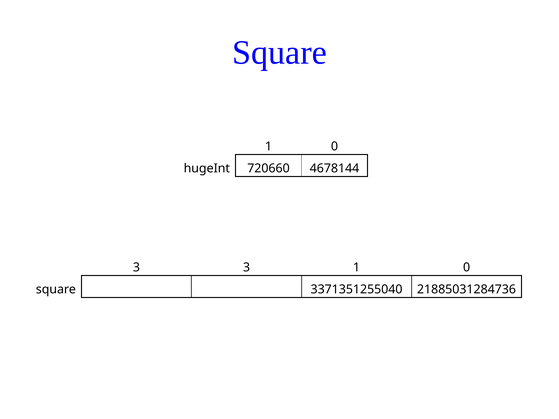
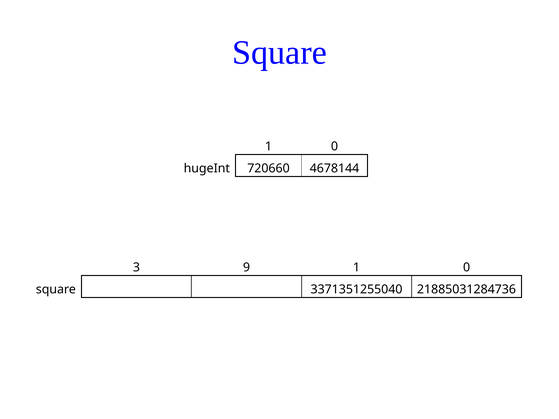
3 3: 3 -> 9 (246, 267)
